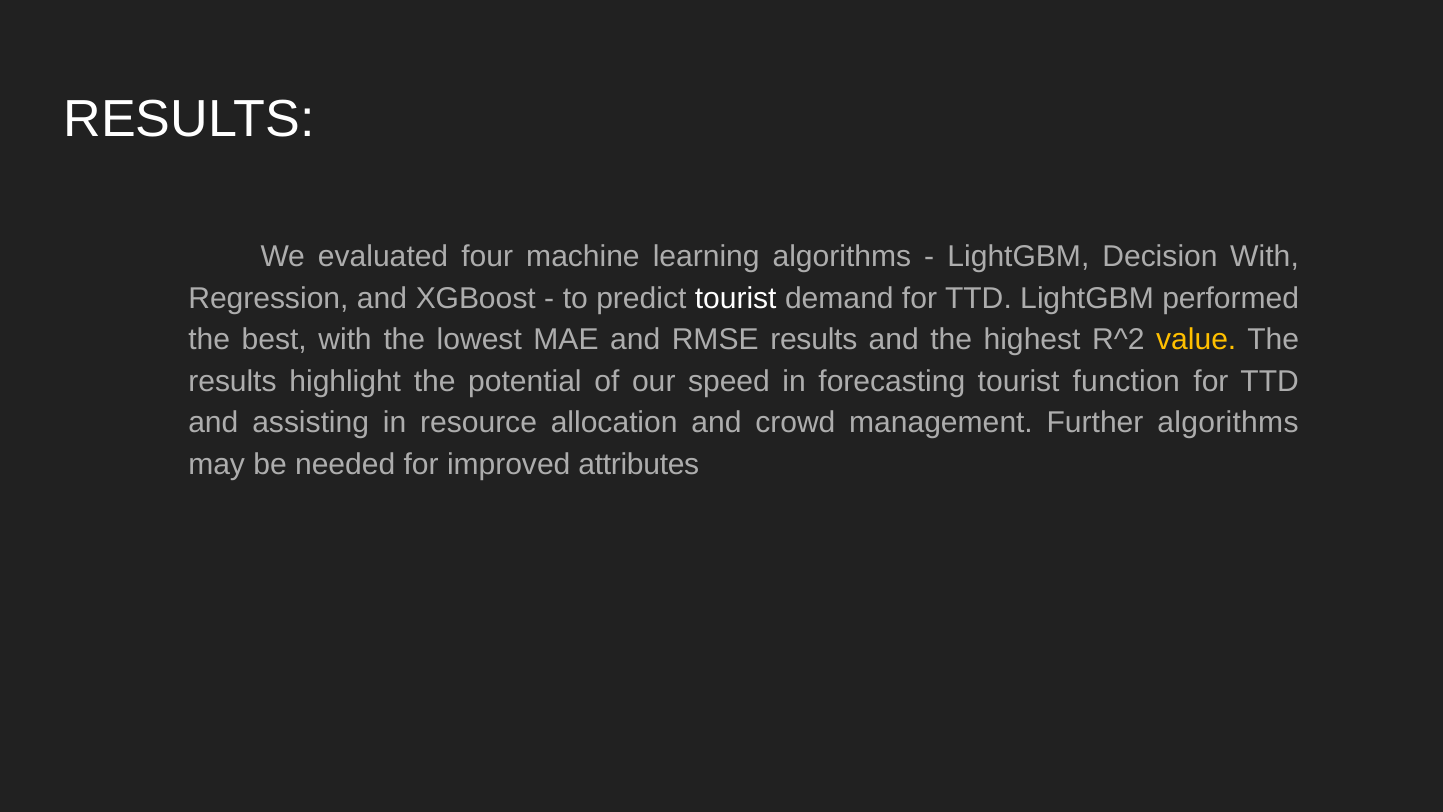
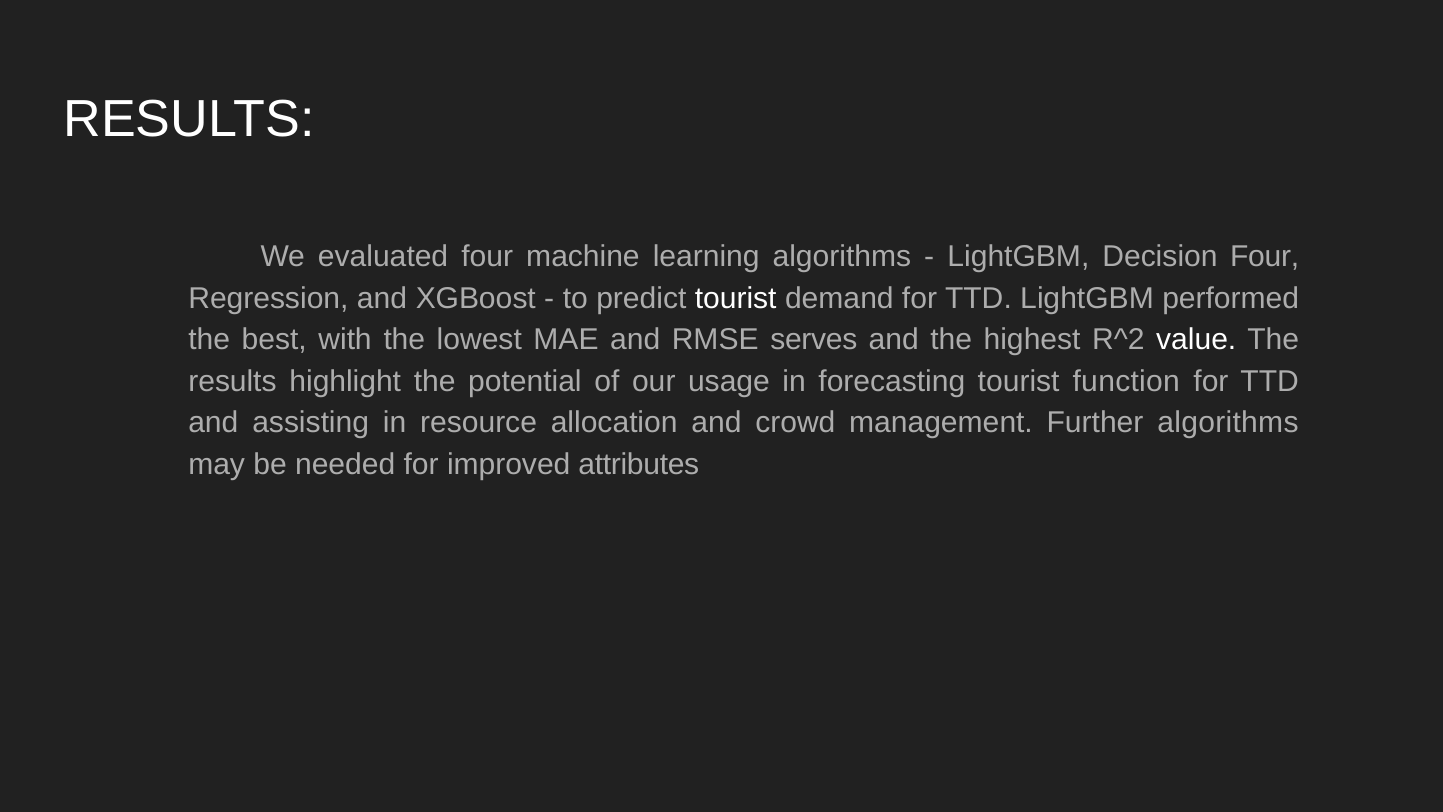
Decision With: With -> Four (1265, 257)
RMSE results: results -> serves (814, 340)
value colour: yellow -> white (1196, 340)
speed: speed -> usage (729, 381)
